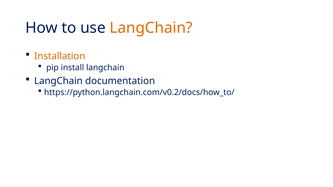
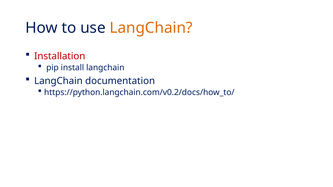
Installation colour: orange -> red (60, 56)
